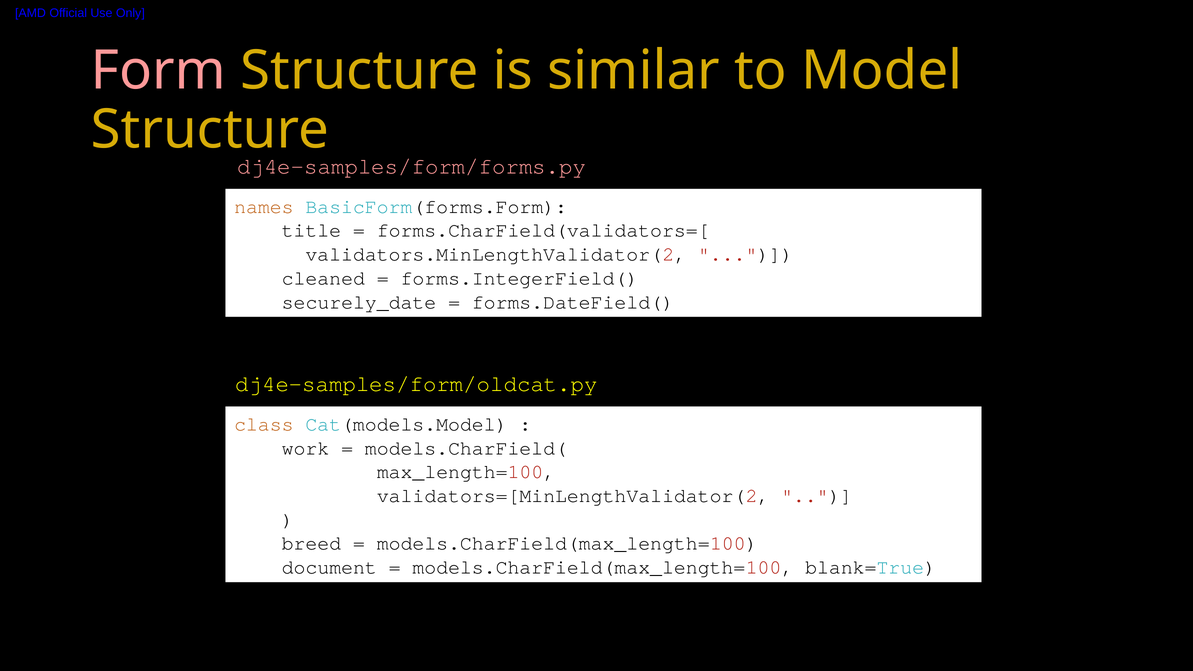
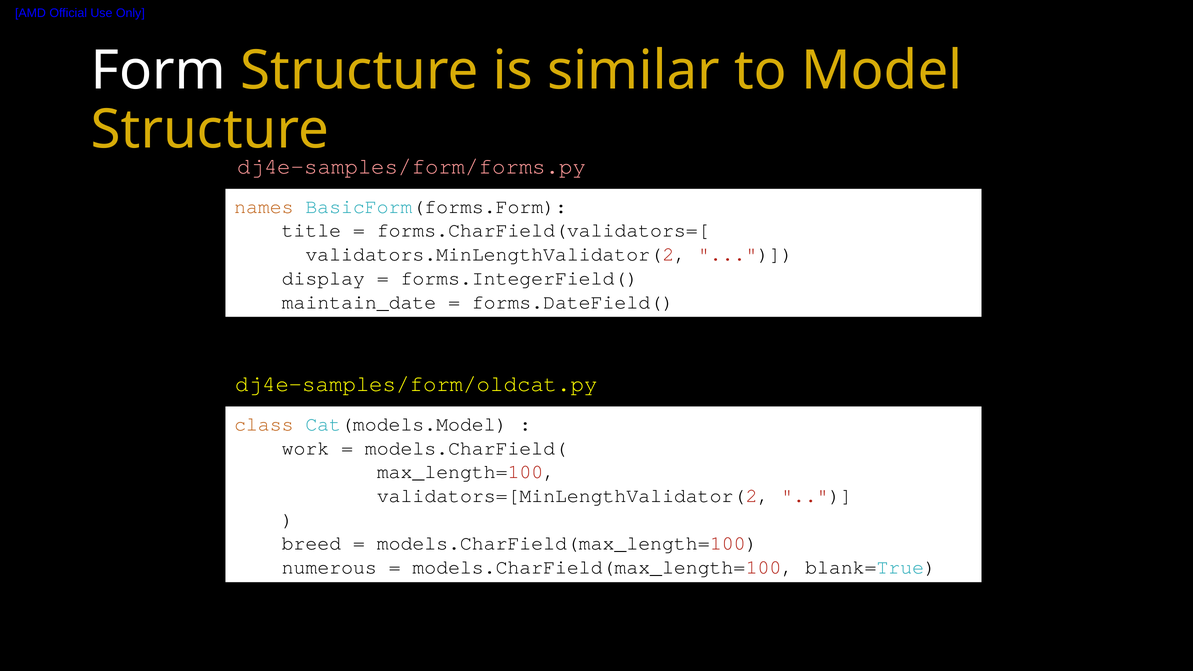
Form colour: pink -> white (159, 71)
cleaned: cleaned -> display (323, 278)
securely_date: securely_date -> maintain_date (359, 302)
document: document -> numerous (329, 567)
